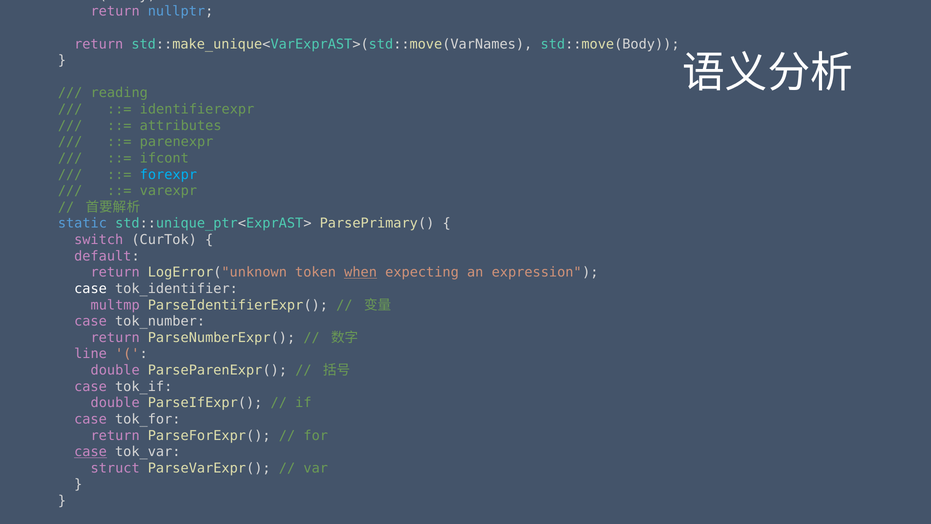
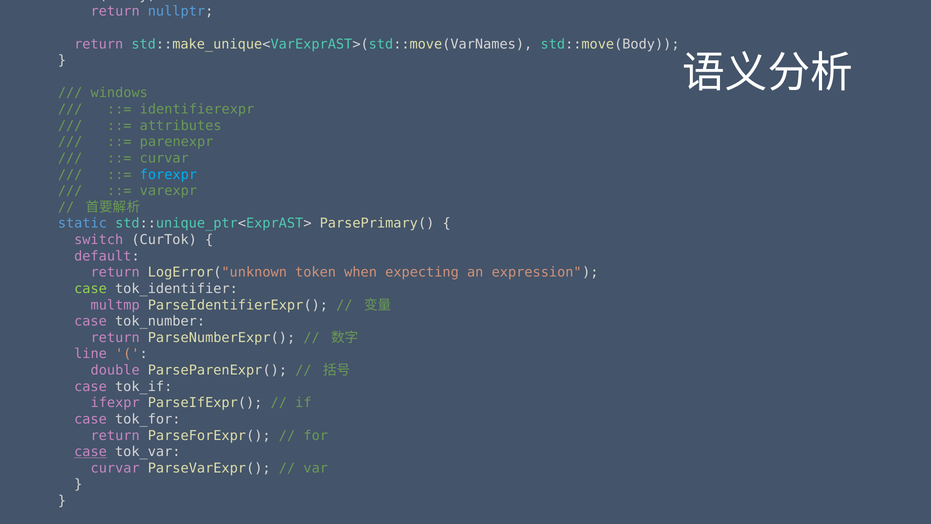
reading: reading -> windows (119, 93)
ifcont: ifcont -> curvar (164, 158)
when underline: present -> none (361, 272)
case colour: white -> light green (91, 289)
double: double -> ifexpr (115, 403)
struct: struct -> curvar (115, 468)
